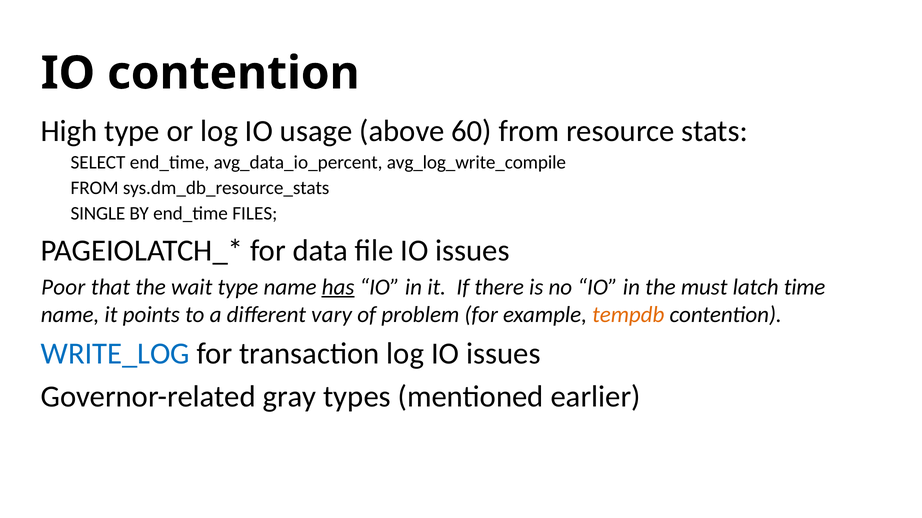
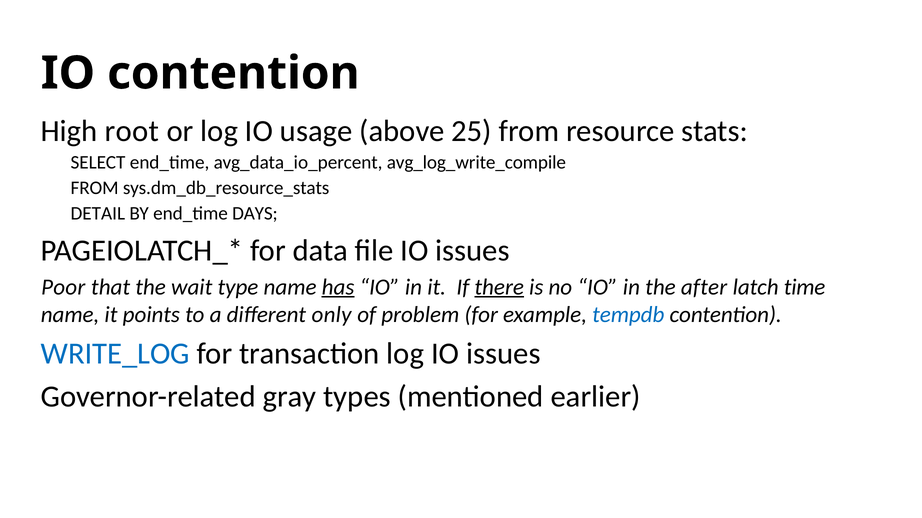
High type: type -> root (132, 131)
60: 60 -> 25 (472, 131)
SINGLE: SINGLE -> DETAIL (98, 214)
FILES: FILES -> DAYS (255, 214)
there underline: none -> present (499, 287)
must: must -> after (704, 287)
vary: vary -> only (332, 315)
tempdb colour: orange -> blue (628, 315)
